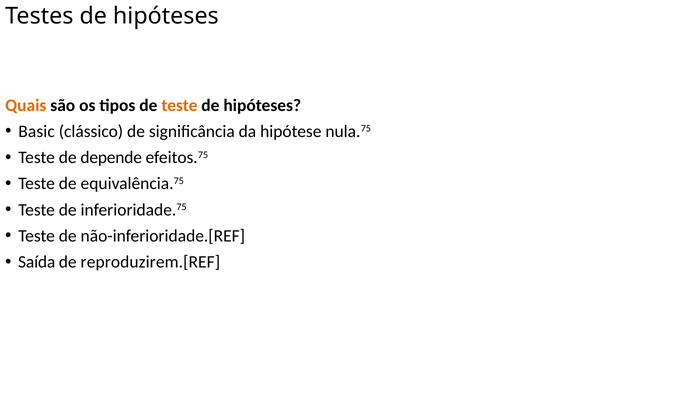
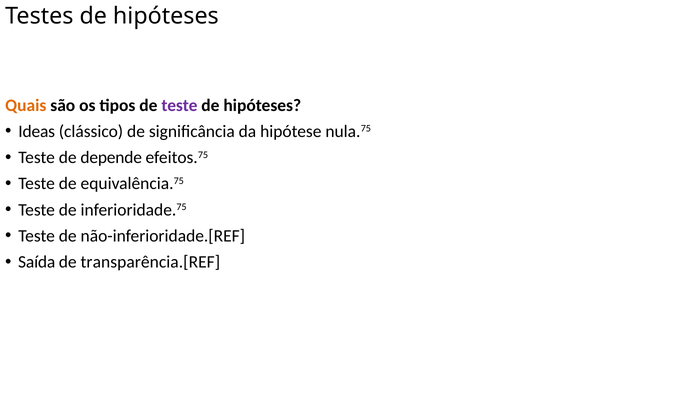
teste colour: orange -> purple (179, 105)
Basic: Basic -> Ideas (37, 131)
reproduzirem.[REF: reproduzirem.[REF -> transparência.[REF (150, 262)
